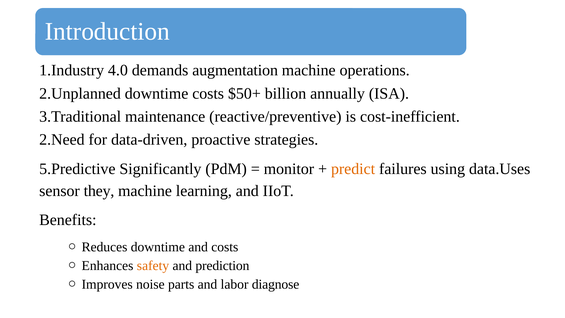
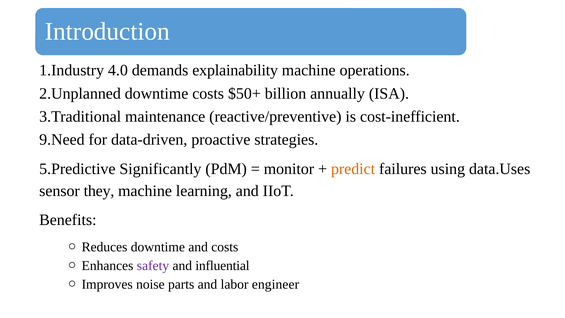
augmentation: augmentation -> explainability (235, 70)
2.Need: 2.Need -> 9.Need (62, 140)
safety colour: orange -> purple (153, 265)
prediction: prediction -> influential (222, 265)
diagnose: diagnose -> engineer (275, 284)
